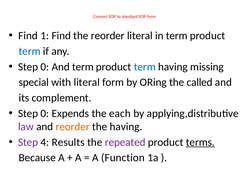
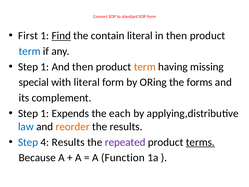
Find: Find -> First (28, 36)
Find underline: none -> present (61, 36)
the reorder: reorder -> contain (108, 36)
in term: term -> then (177, 36)
0: 0 -> 1 (45, 67)
And term: term -> then (83, 67)
term colour: blue -> orange (145, 67)
called: called -> forms (200, 82)
0: 0 -> 1 (45, 113)
law colour: purple -> blue (26, 126)
the having: having -> results (126, 126)
Step colour: purple -> blue (28, 142)
